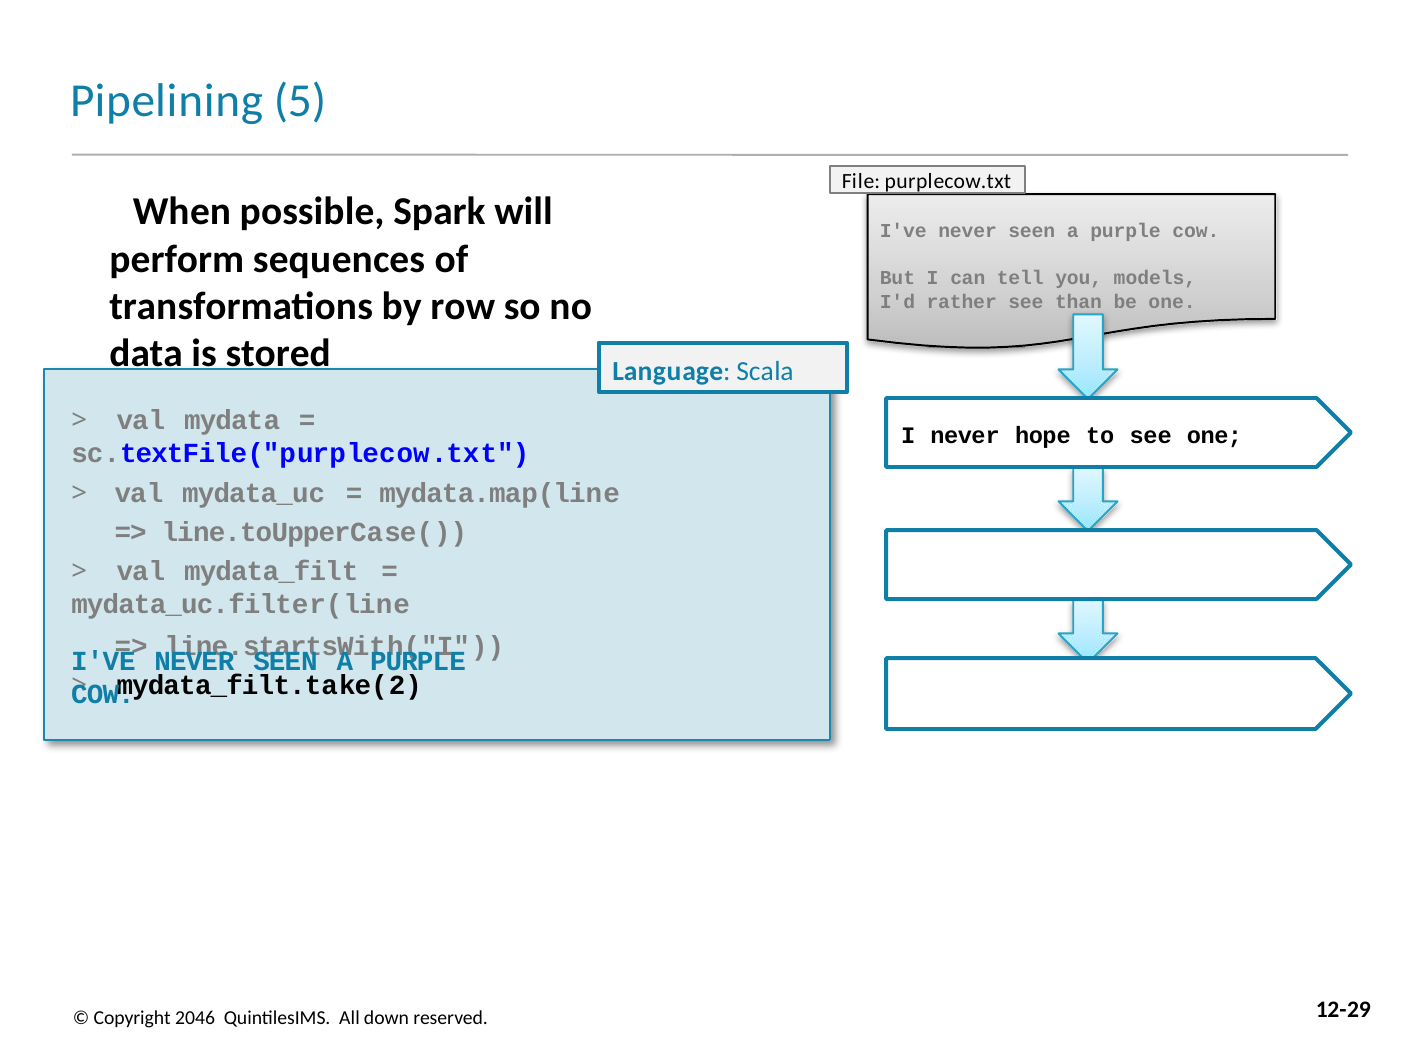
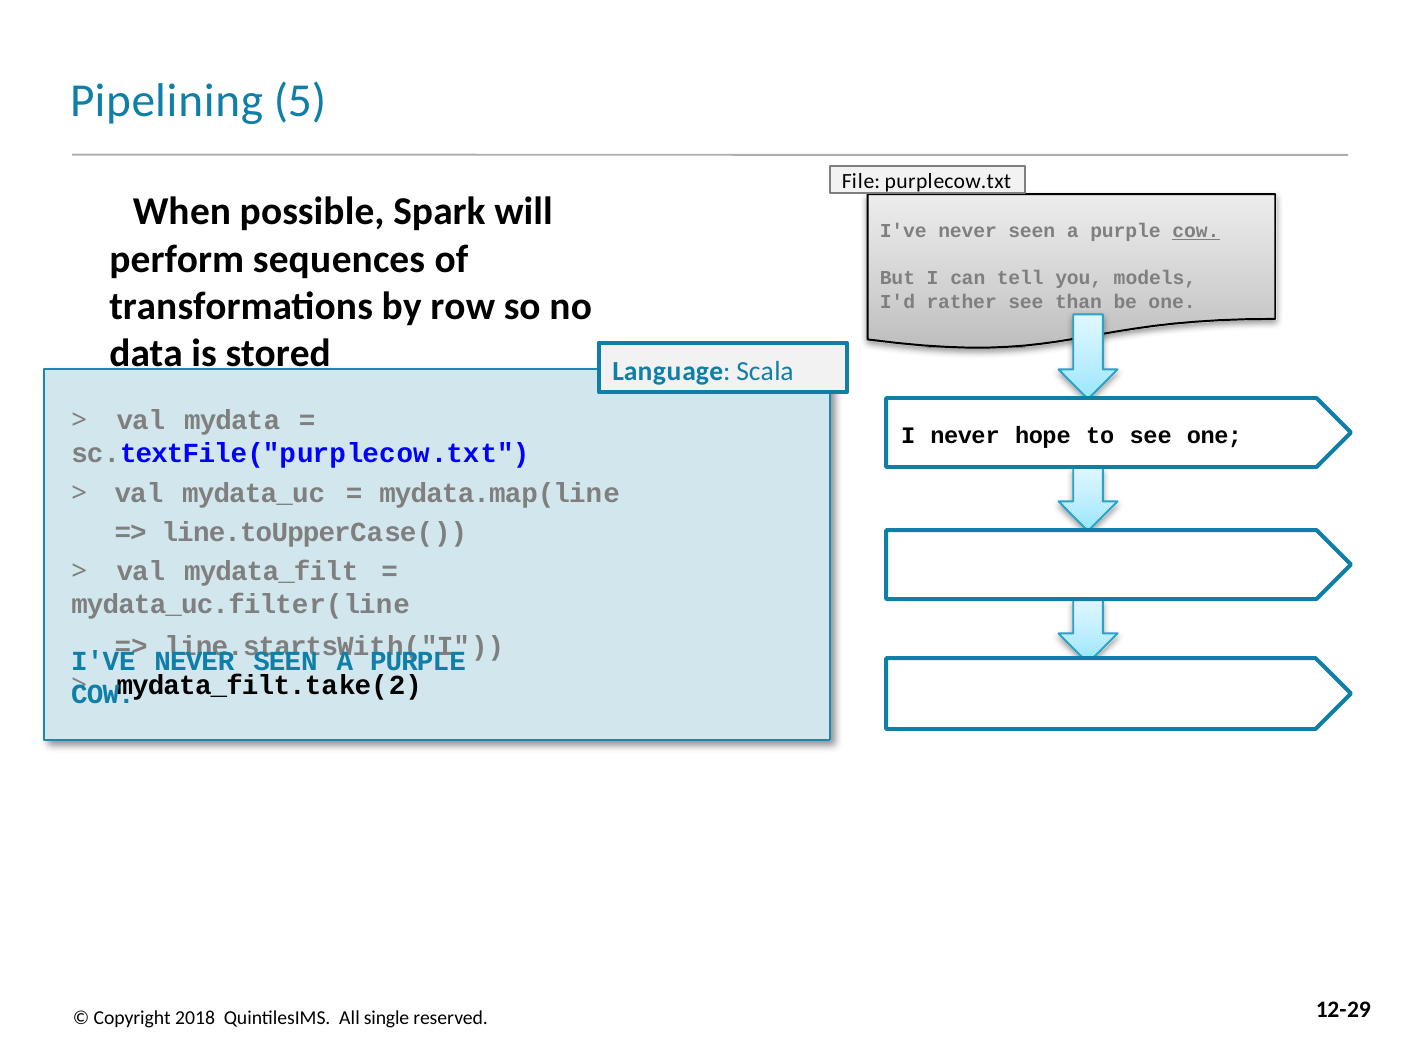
cow underline: none -> present (1196, 231)
2046: 2046 -> 2018 (195, 1017)
down: down -> single (387, 1017)
